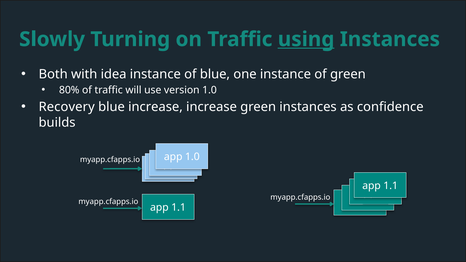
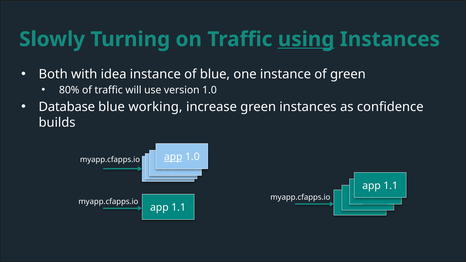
Recovery: Recovery -> Database (67, 107)
blue increase: increase -> working (155, 107)
app underline: none -> present (173, 157)
